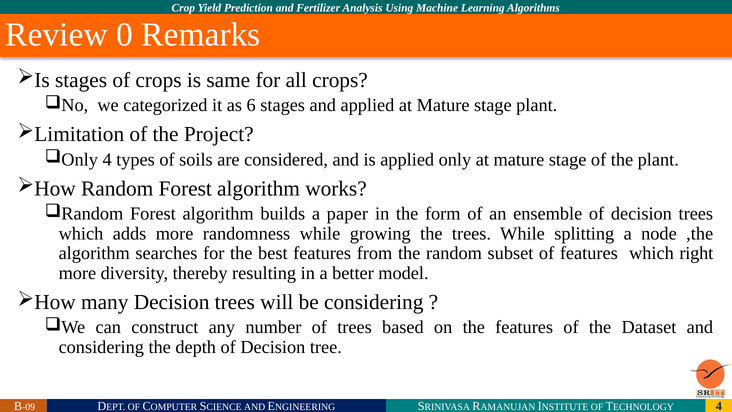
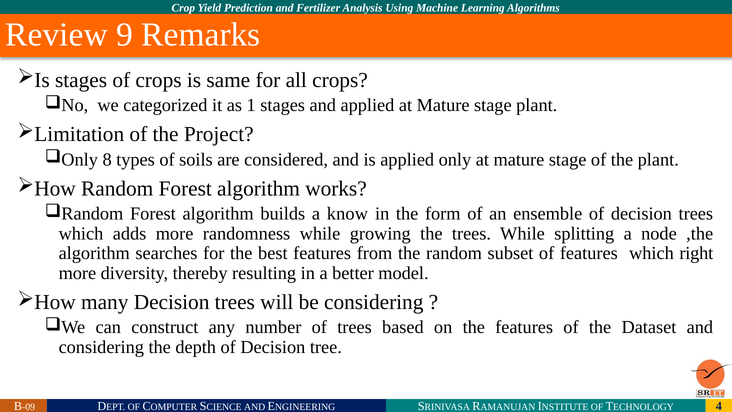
0: 0 -> 9 (125, 35)
6: 6 -> 1 (251, 105)
4: 4 -> 8 (107, 159)
paper: paper -> know (347, 214)
